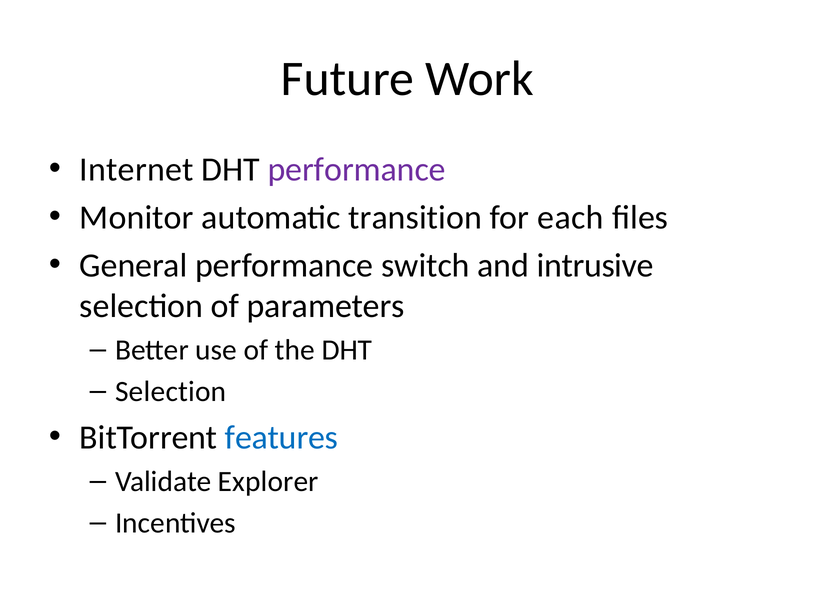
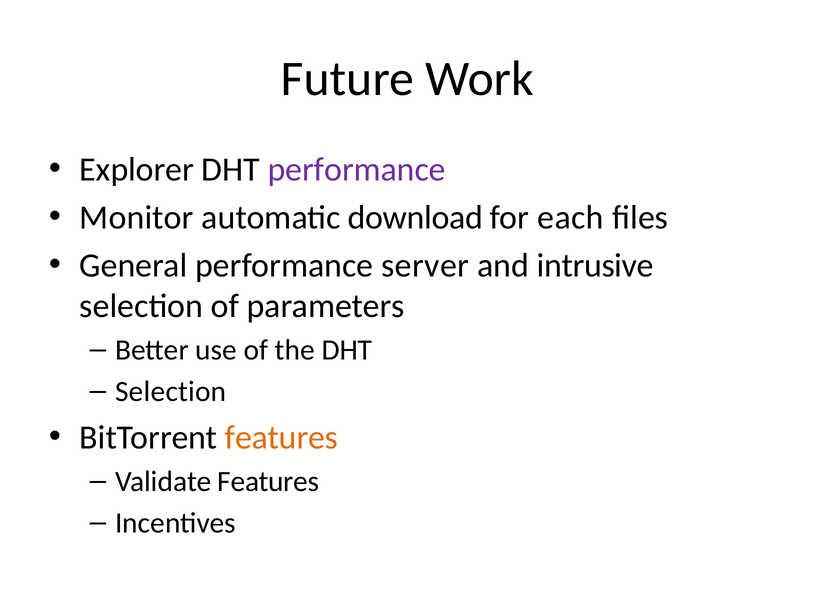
Internet: Internet -> Explorer (137, 169)
transition: transition -> download (415, 217)
switch: switch -> server (425, 265)
features colour: blue -> orange (282, 437)
Validate Explorer: Explorer -> Features (268, 482)
